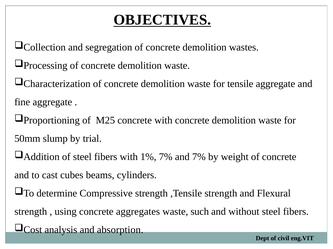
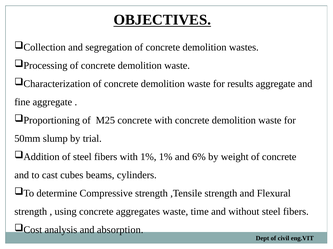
tensile: tensile -> results (240, 84)
1% 7%: 7% -> 1% (166, 157)
and 7%: 7% -> 6% (199, 157)
such: such -> time (200, 212)
